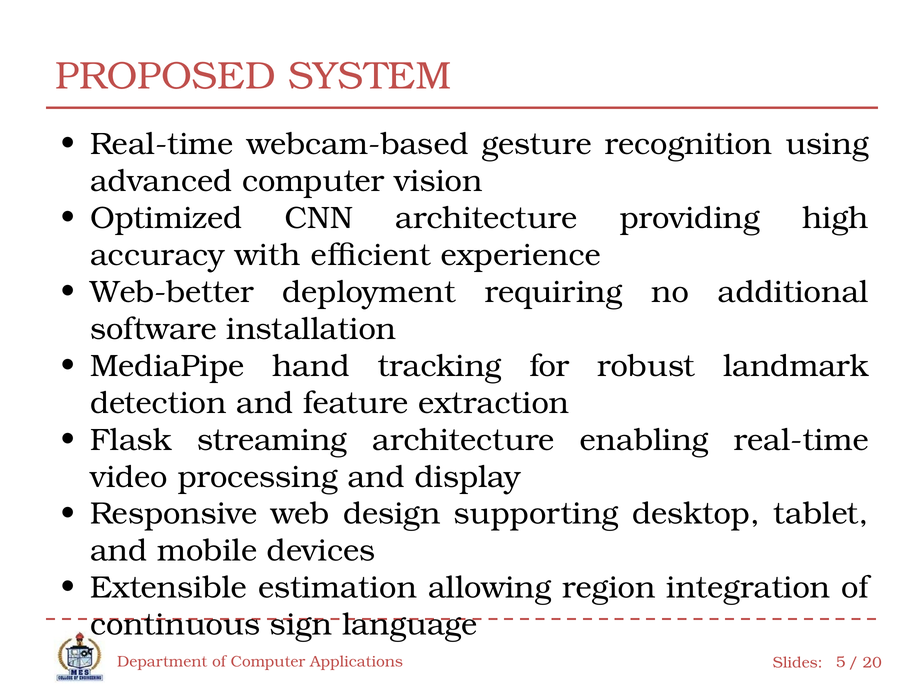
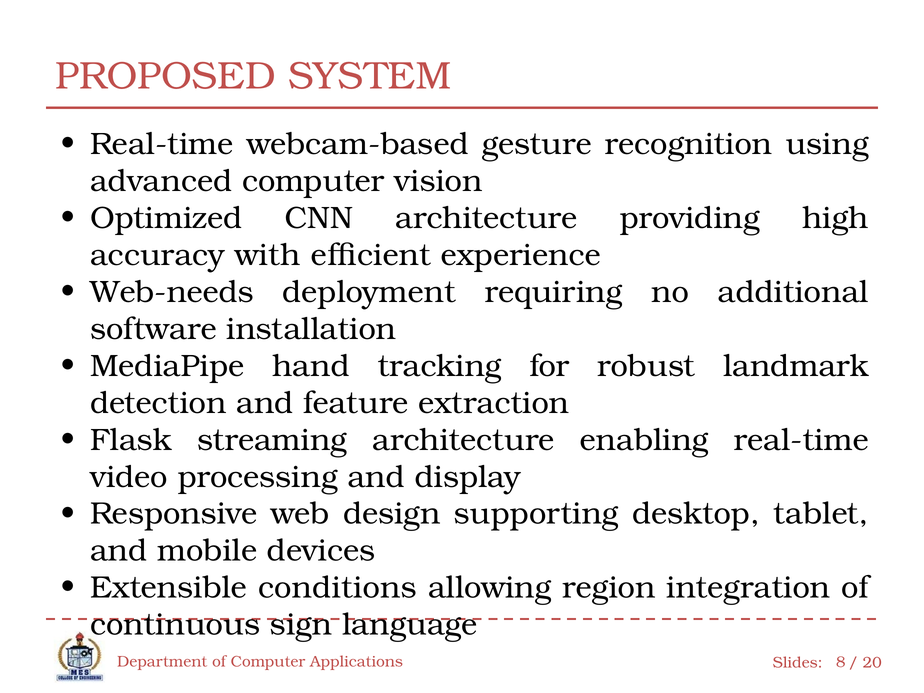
Web-better: Web-better -> Web-needs (172, 292)
estimation: estimation -> conditions (337, 588)
5: 5 -> 8 (841, 662)
